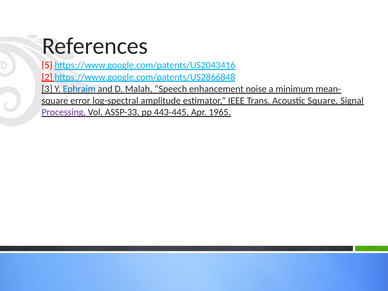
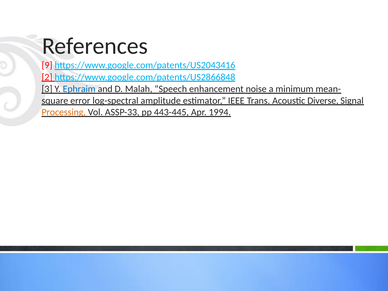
5: 5 -> 9 (47, 65)
Acoustic Square: Square -> Diverse (323, 101)
Processing colour: purple -> orange (64, 112)
1965: 1965 -> 1994 (220, 112)
